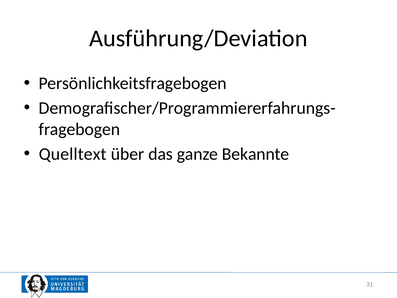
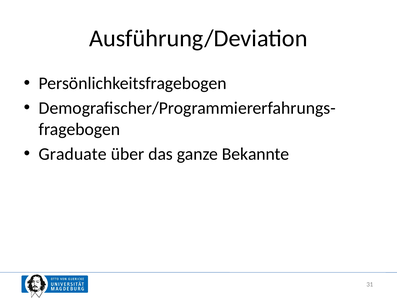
Quelltext: Quelltext -> Graduate (73, 154)
